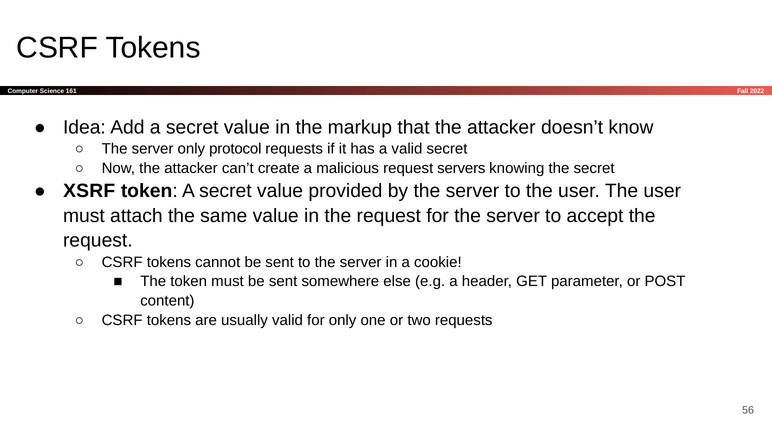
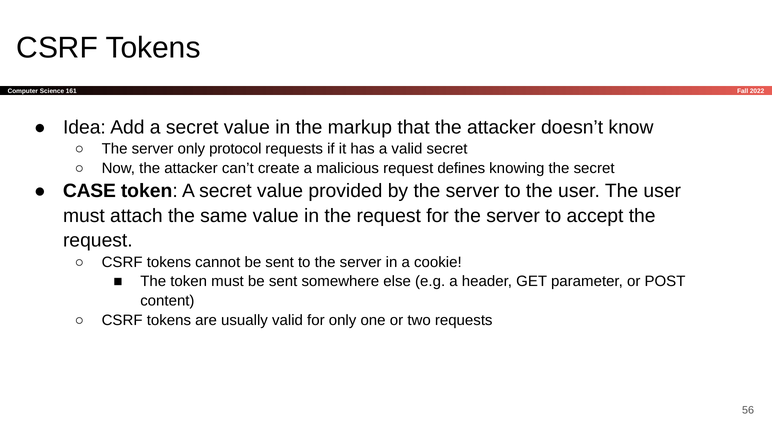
servers: servers -> defines (461, 168)
XSRF: XSRF -> CASE (89, 191)
